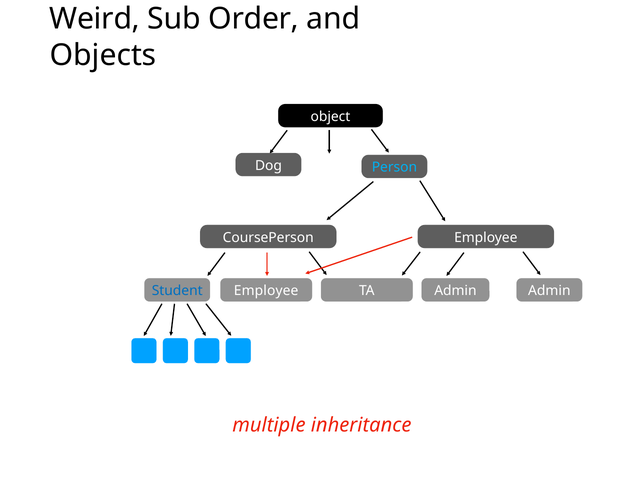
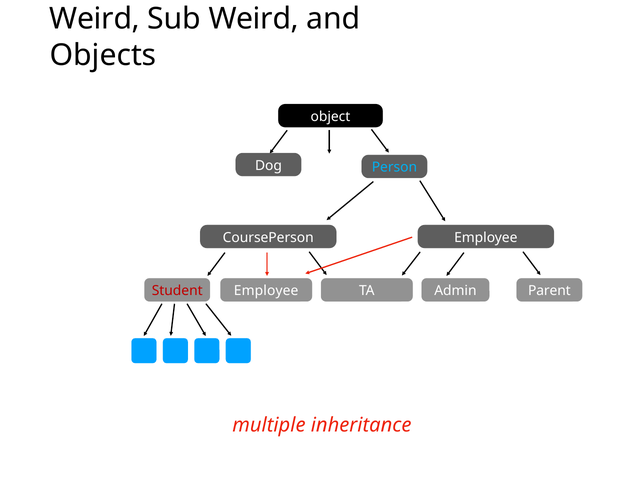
Sub Order: Order -> Weird (254, 19)
Student colour: blue -> red (177, 291)
Admin: Admin -> Parent (549, 291)
